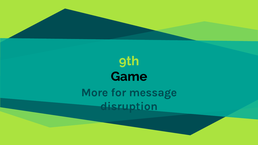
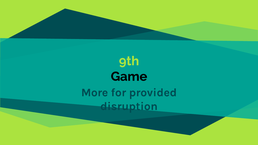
message: message -> provided (153, 93)
